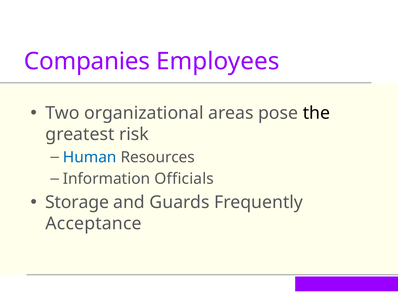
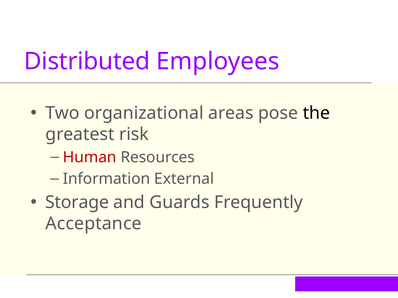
Companies: Companies -> Distributed (87, 61)
Human colour: blue -> red (90, 157)
Officials: Officials -> External (184, 179)
